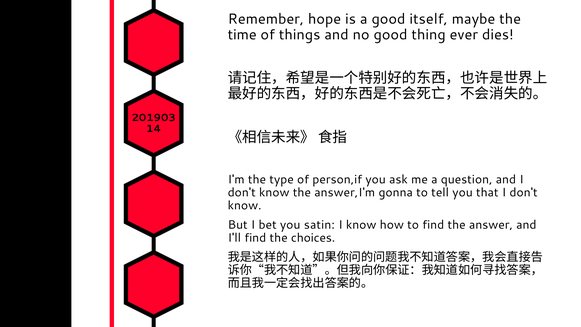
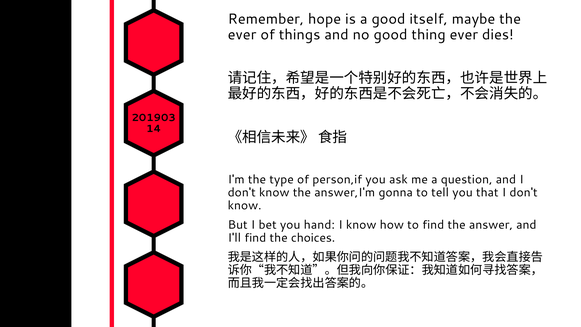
time: time -> ever (242, 35)
satin: satin -> hand (319, 225)
